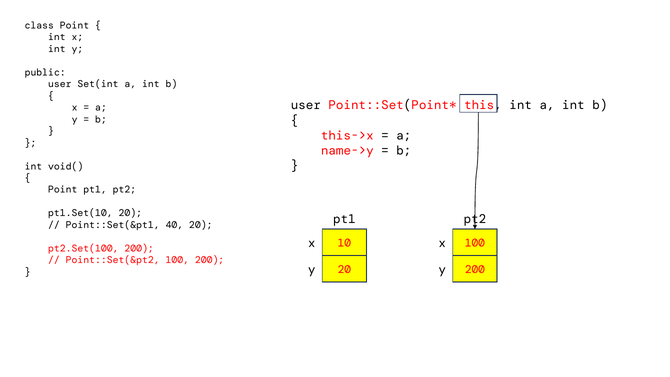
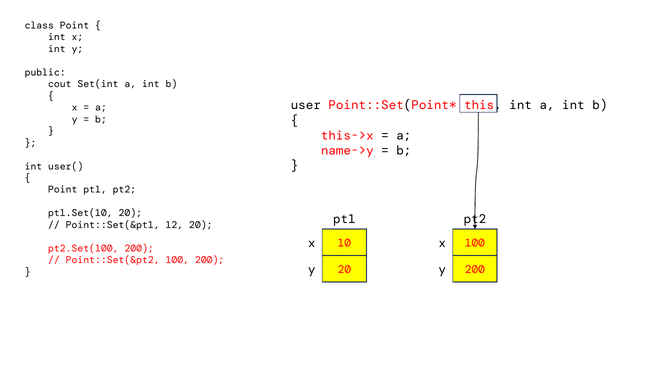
user: user -> cout (60, 84)
void(: void( -> user( (66, 166)
40: 40 -> 12 (174, 225)
